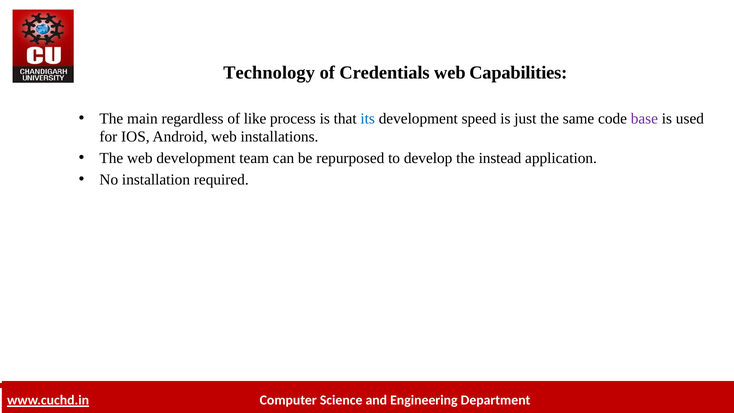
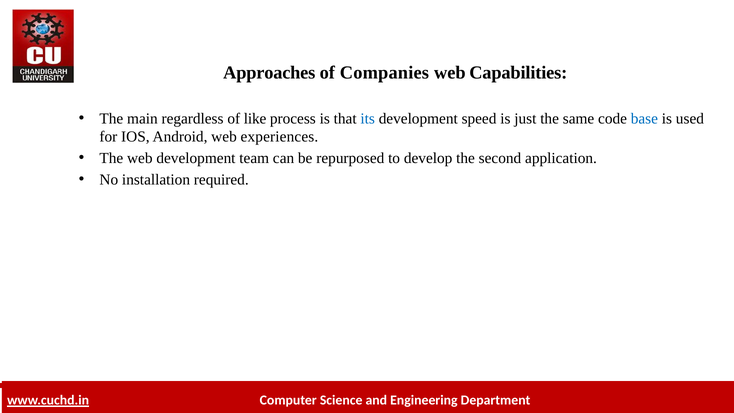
Technology: Technology -> Approaches (269, 73)
Credentials: Credentials -> Companies (384, 73)
base colour: purple -> blue (644, 118)
installations: installations -> experiences (279, 137)
instead: instead -> second (500, 158)
